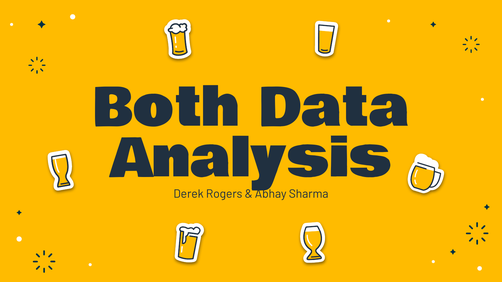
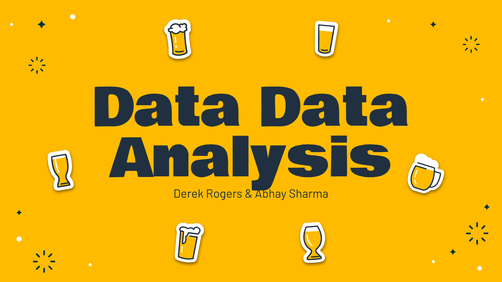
Both: Both -> Data (166, 109)
